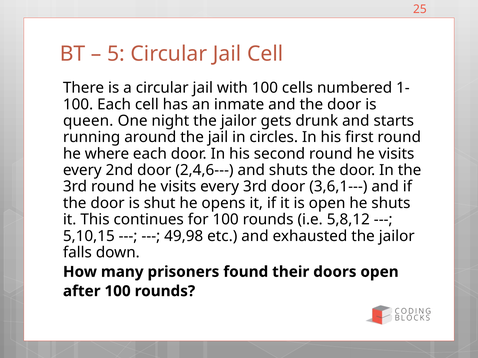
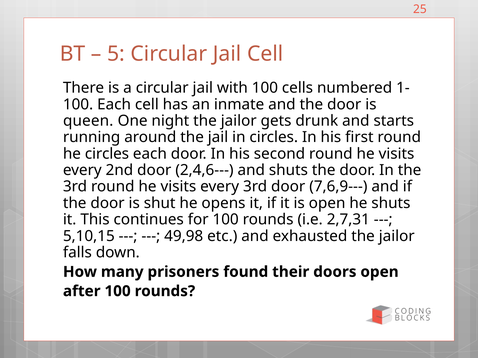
he where: where -> circles (107, 154)
3,6,1---: 3,6,1--- -> 7,6,9--- (338, 187)
5,8,12: 5,8,12 -> 2,7,31 (348, 220)
